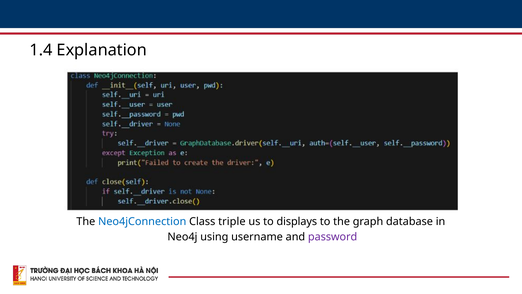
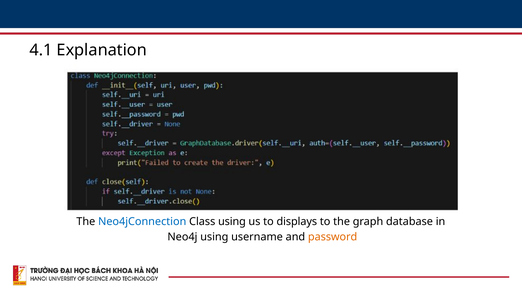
1.4: 1.4 -> 4.1 (41, 50)
Class triple: triple -> using (232, 221)
password colour: purple -> orange (333, 237)
